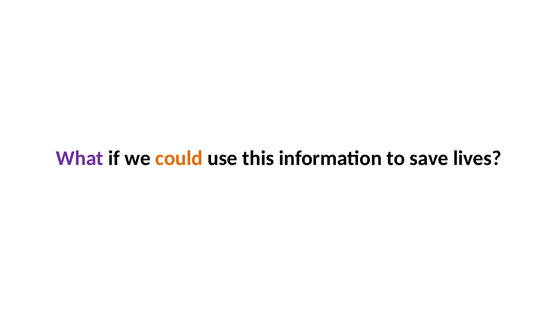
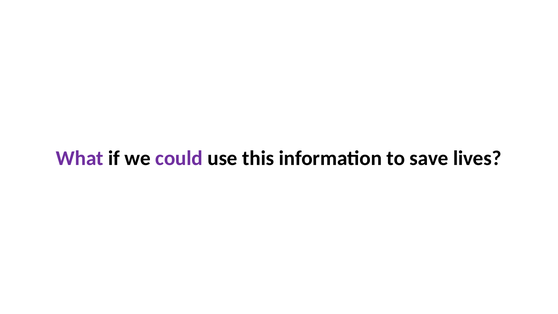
could colour: orange -> purple (179, 158)
